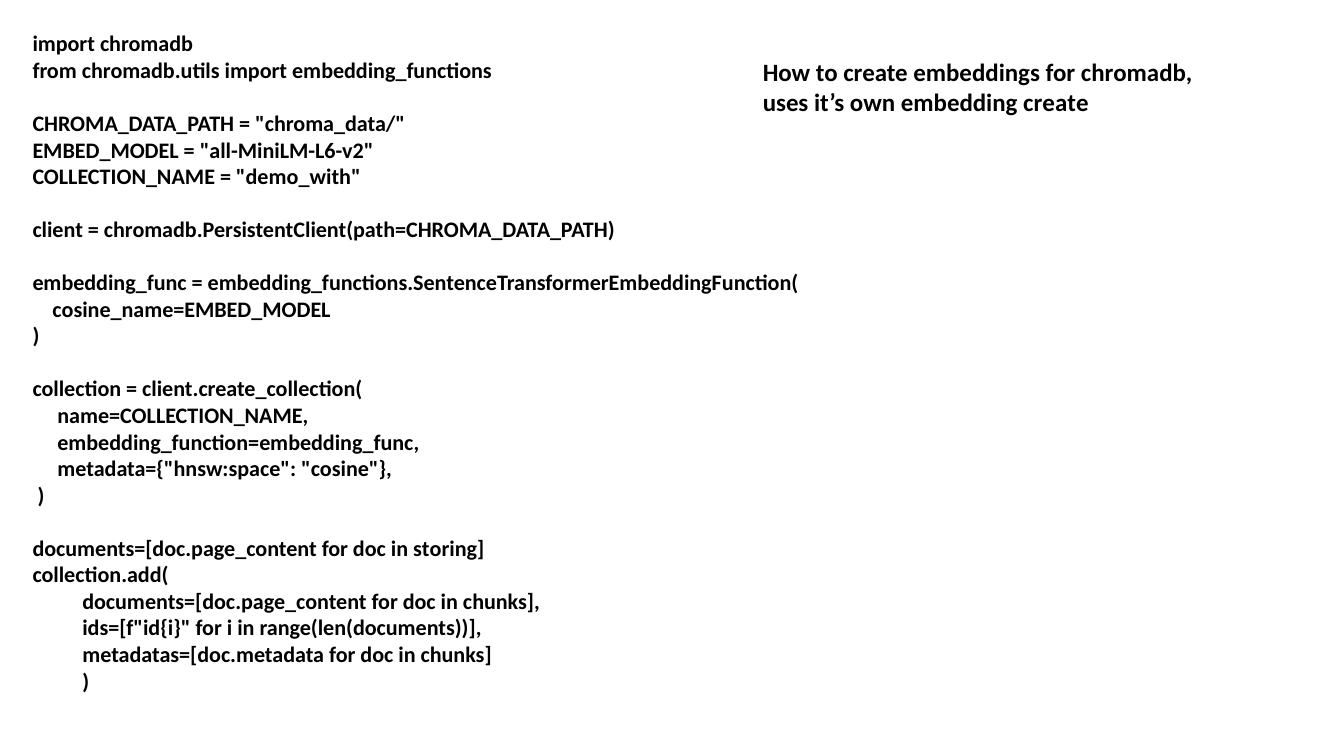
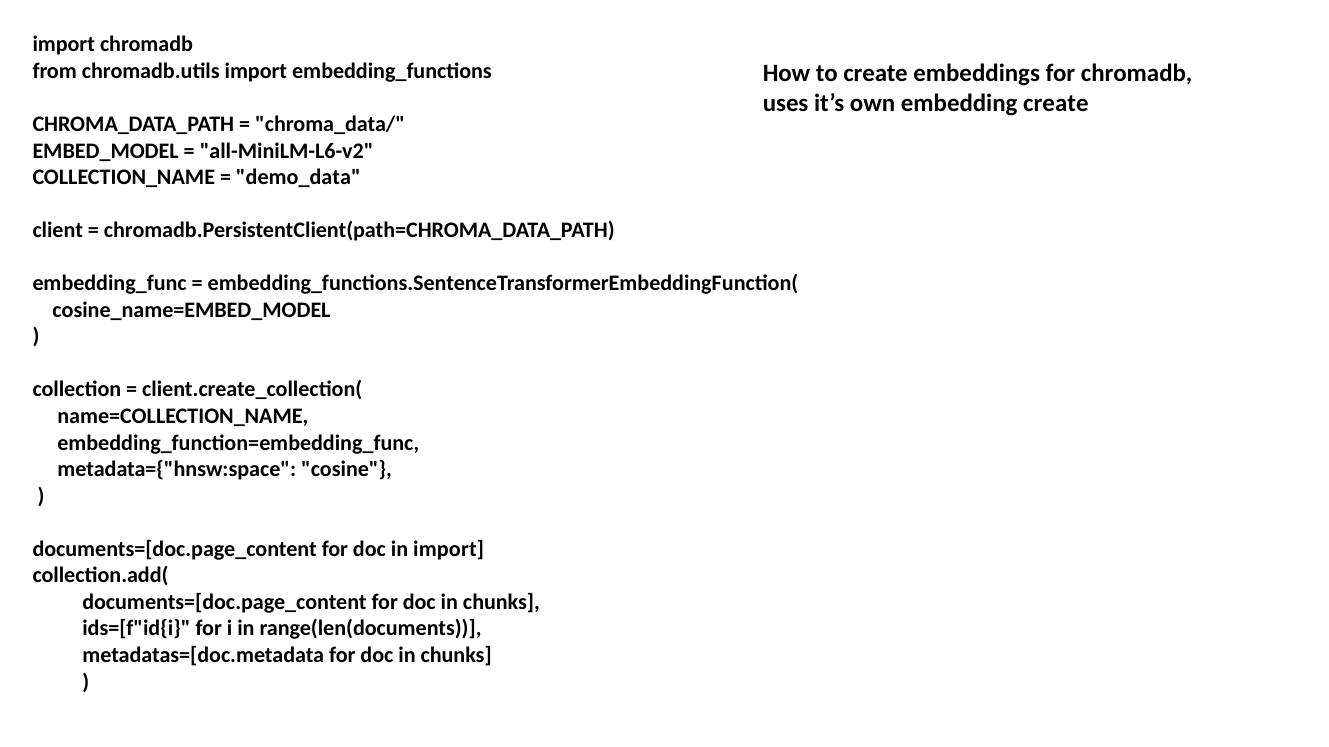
demo_with: demo_with -> demo_data (298, 177)
in storing: storing -> import (449, 549)
